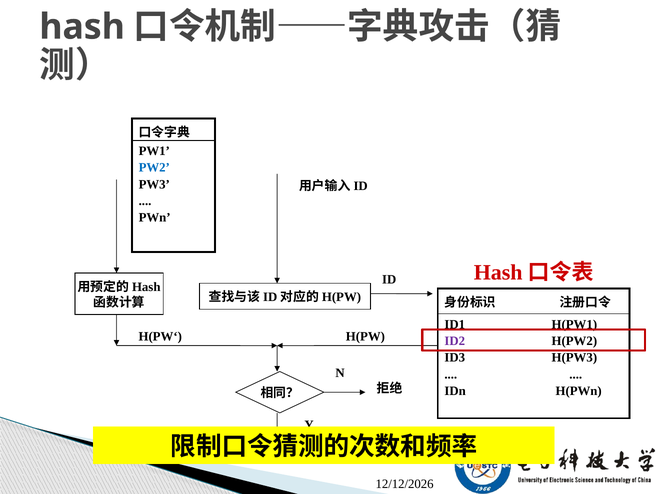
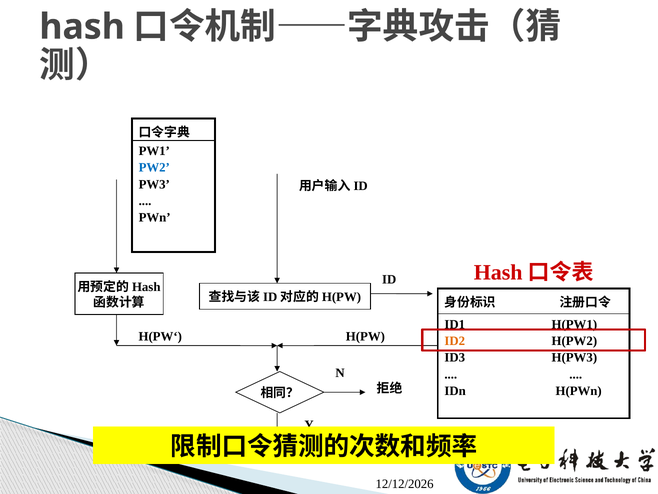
ID2 colour: purple -> orange (455, 341)
